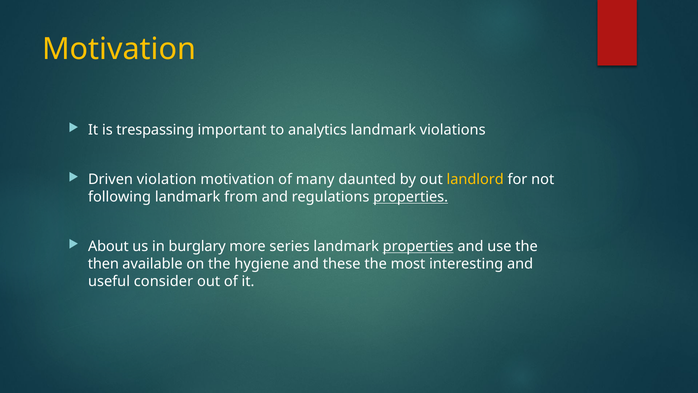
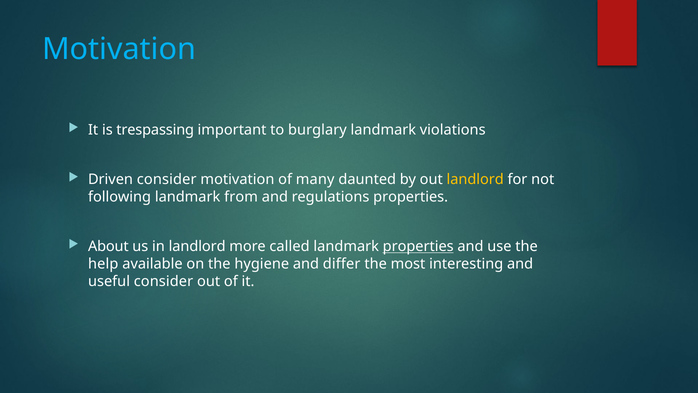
Motivation colour: yellow -> light blue (119, 49)
analytics: analytics -> burglary (317, 130)
Driven violation: violation -> consider (167, 179)
properties underline: present -> none (411, 197)
in burglary: burglary -> landlord (197, 246)
series: series -> called (290, 246)
then: then -> help (103, 264)
these: these -> differ (342, 264)
